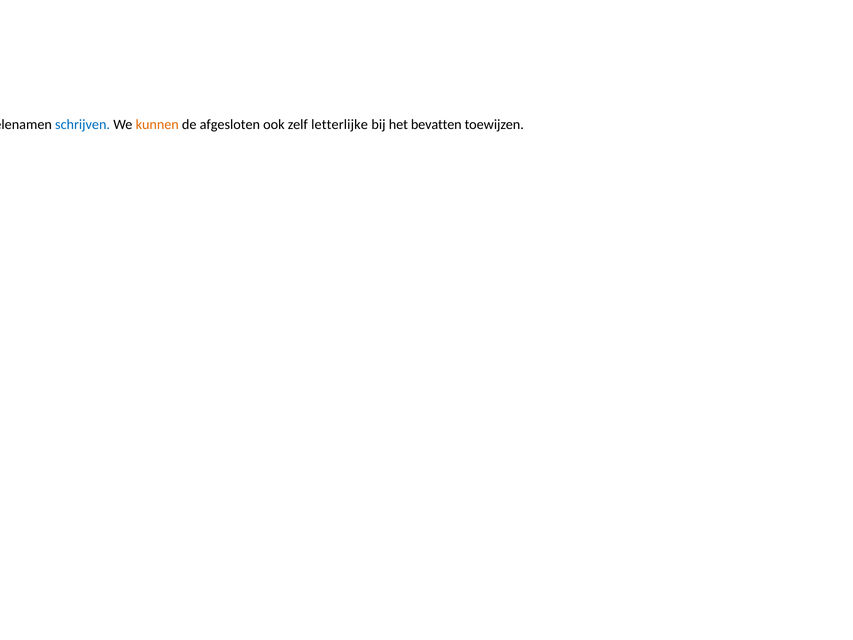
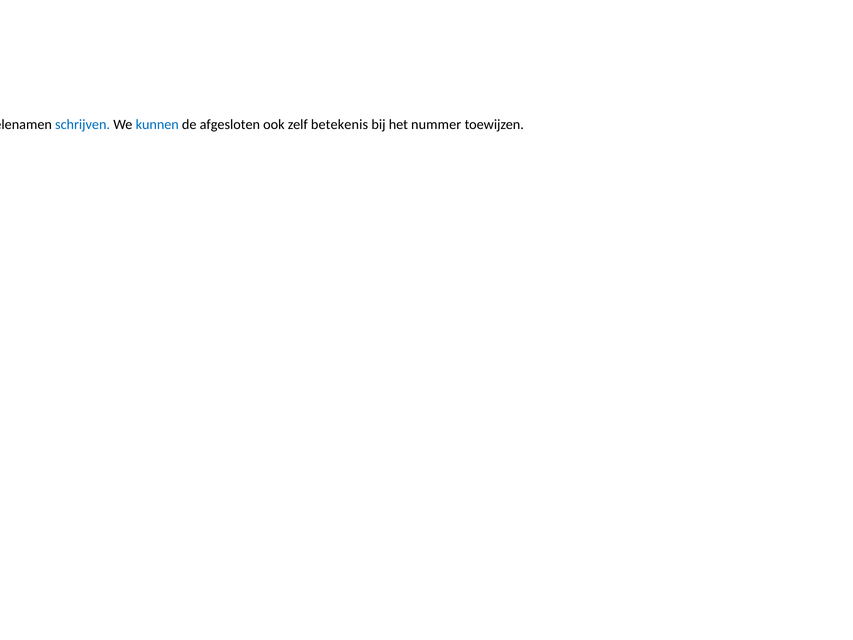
kunnen colour: orange -> blue (157, 125)
letterlijke: letterlijke -> betekenis (340, 125)
bevatten: bevatten -> nummer (436, 125)
